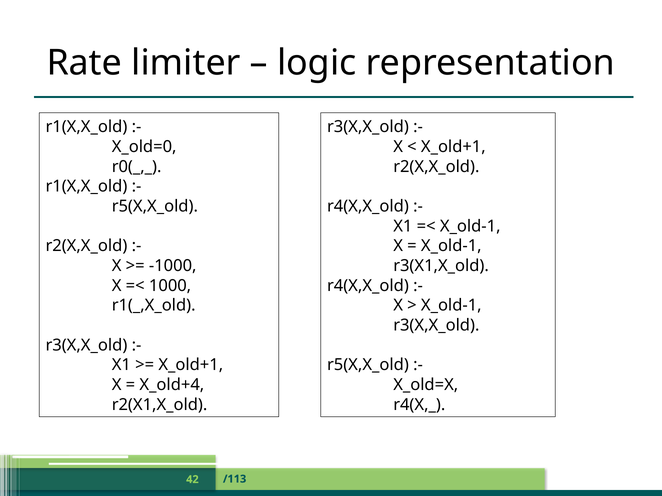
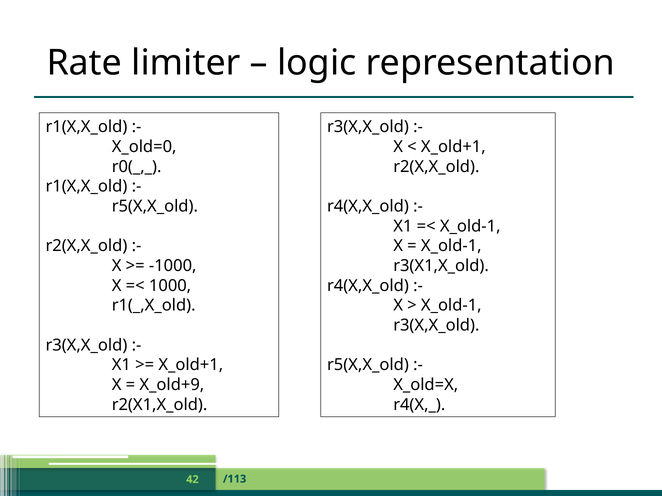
X_old+4: X_old+4 -> X_old+9 (172, 385)
